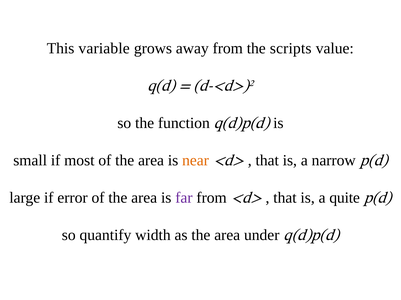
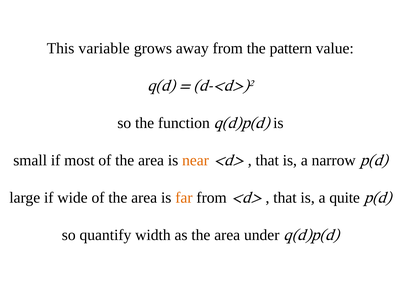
scripts: scripts -> pattern (291, 48)
error: error -> wide (73, 198)
far colour: purple -> orange (184, 198)
